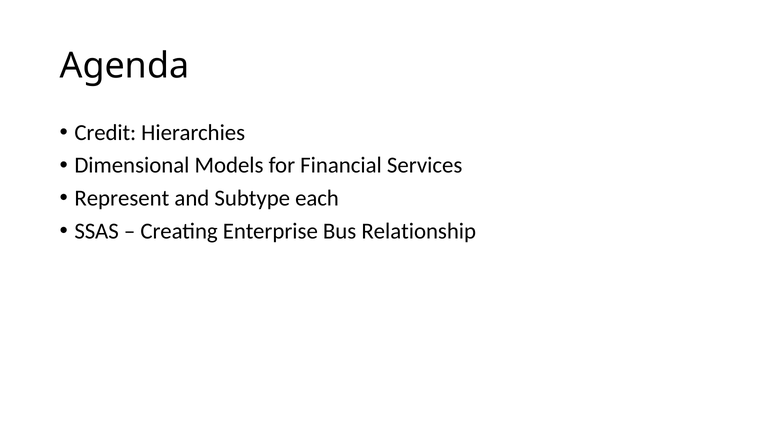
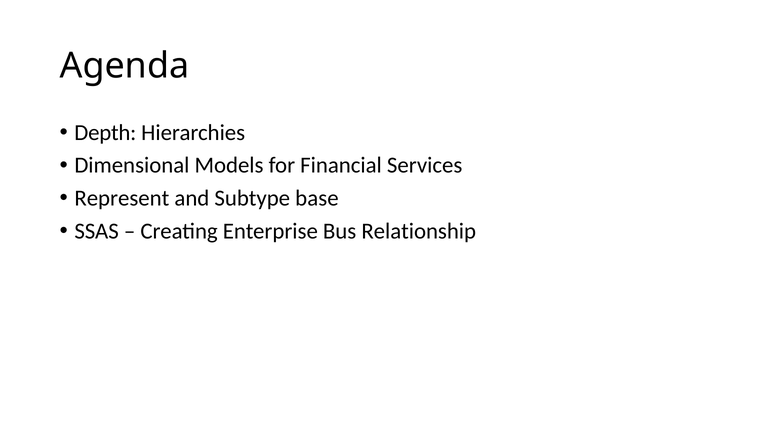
Credit: Credit -> Depth (105, 132)
each: each -> base (317, 198)
